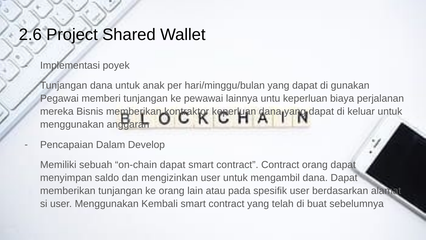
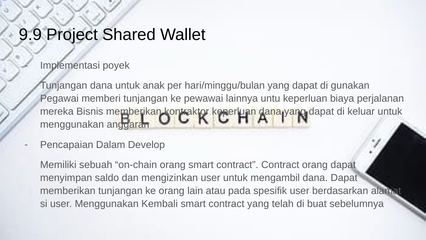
2.6: 2.6 -> 9.9 (30, 34)
on-chain dapat: dapat -> orang (173, 165)
